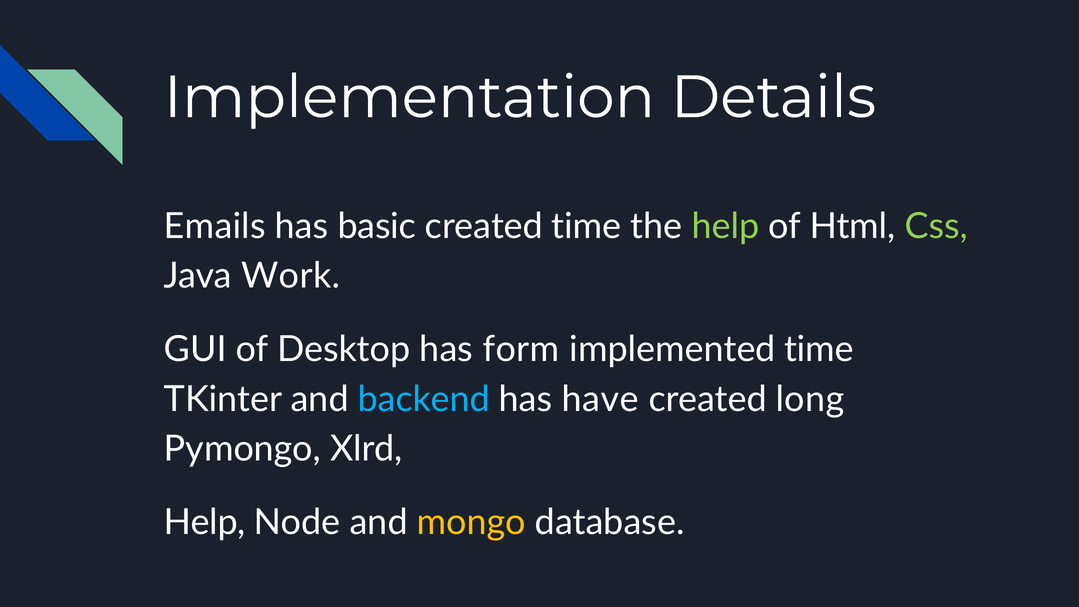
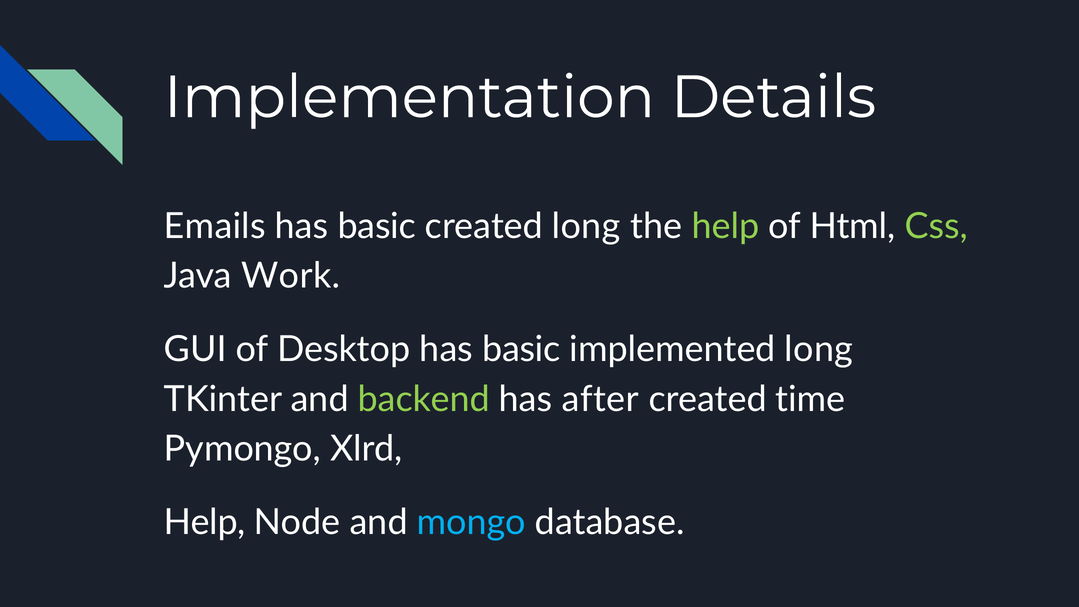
created time: time -> long (586, 226)
Desktop has form: form -> basic (521, 350)
implemented time: time -> long (819, 350)
backend colour: light blue -> light green (424, 399)
have: have -> after (600, 399)
long: long -> time (810, 399)
mongo colour: yellow -> light blue (471, 522)
